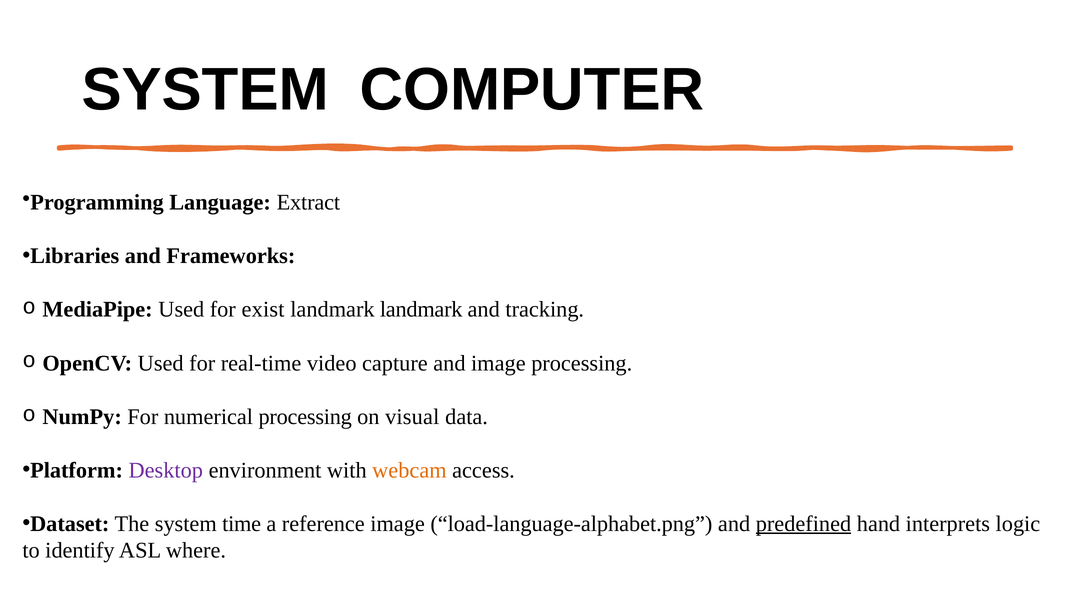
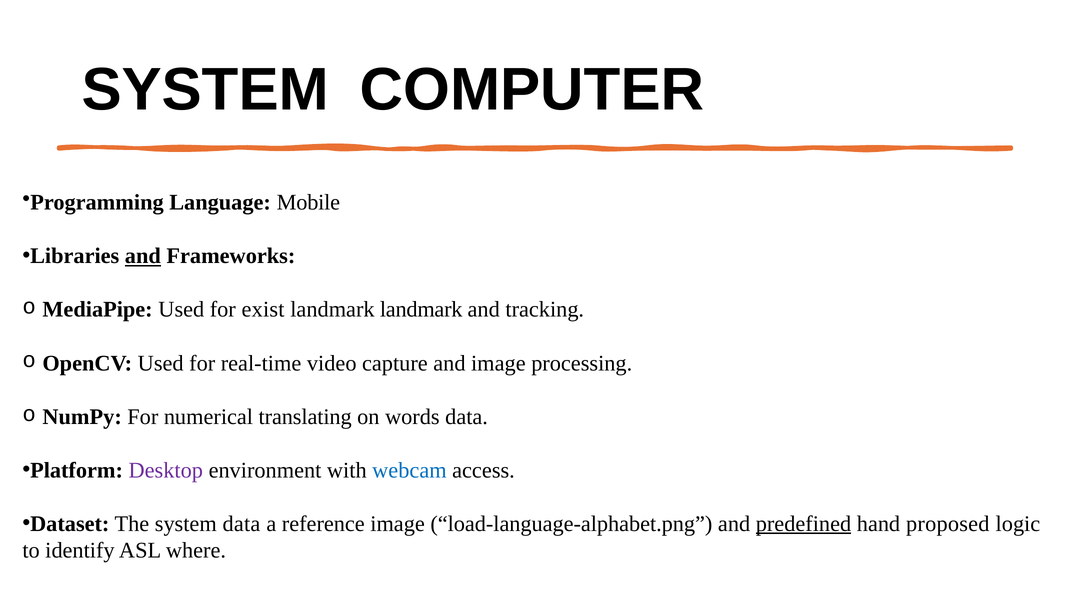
Extract: Extract -> Mobile (308, 203)
and underline: none -> present (143, 256)
numerical processing: processing -> translating (305, 417)
visual: visual -> words (412, 417)
webcam colour: orange -> blue (409, 470)
system time: time -> data (241, 524)
interprets: interprets -> proposed (948, 524)
